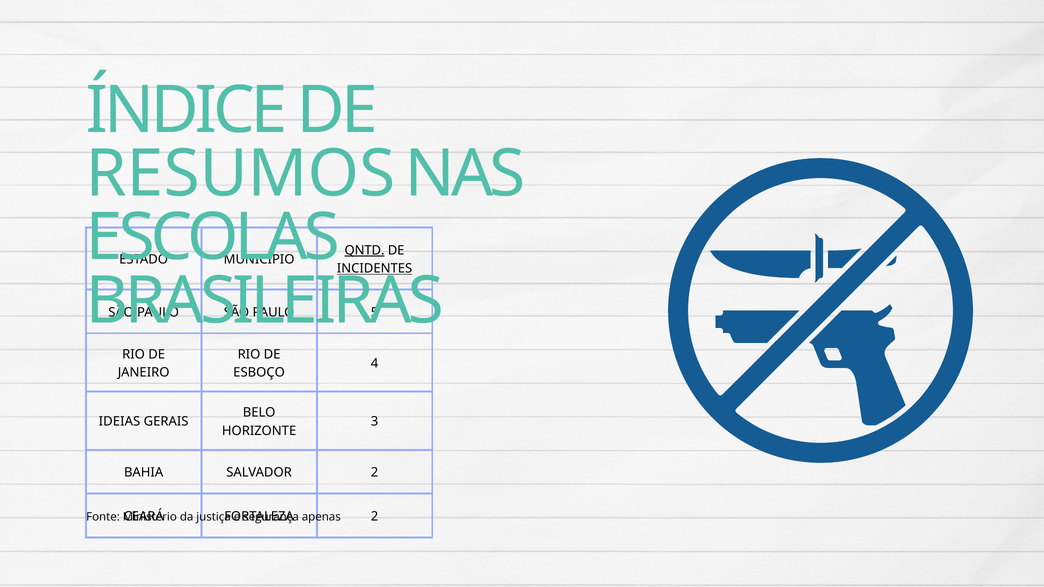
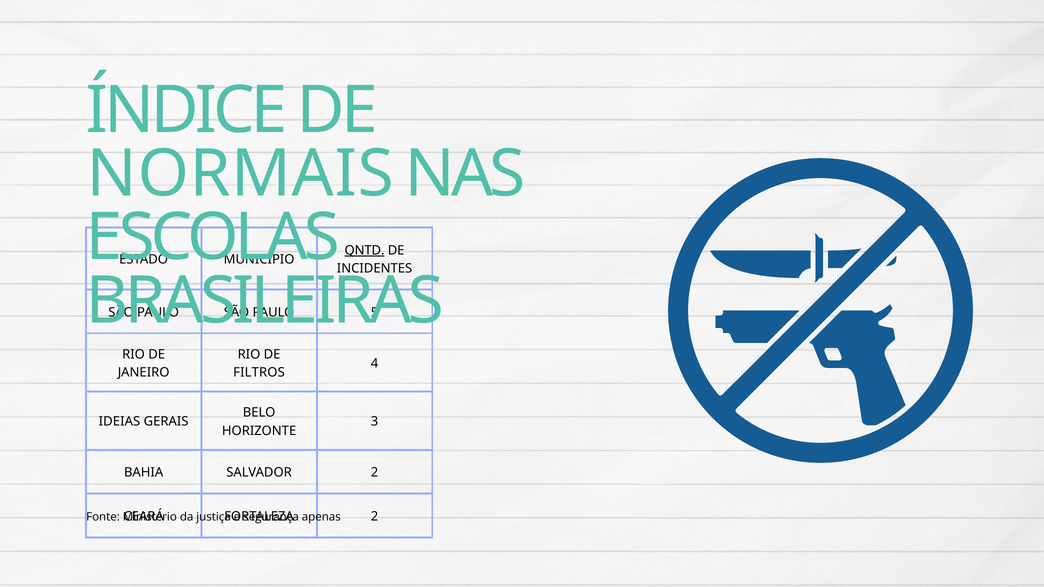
RESUMOS: RESUMOS -> NORMAIS (240, 174)
INCIDENTES underline: present -> none (375, 269)
ESBOÇO: ESBOÇO -> FILTROS (259, 373)
